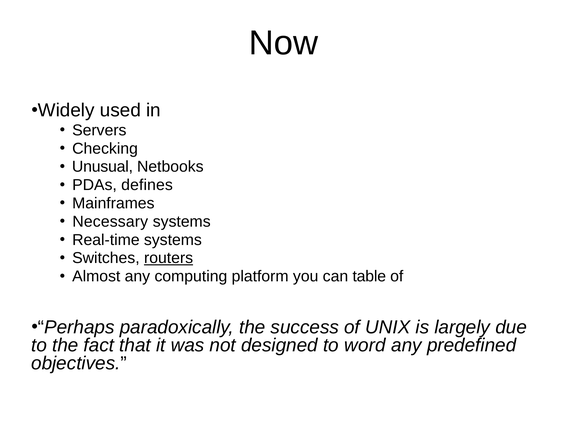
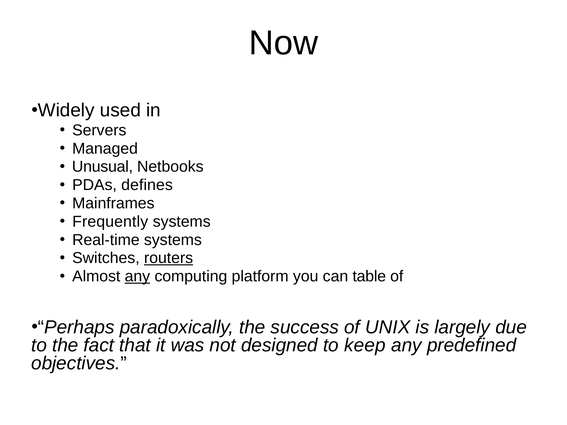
Checking: Checking -> Managed (105, 149)
Necessary: Necessary -> Frequently (110, 222)
any underline: none -> present (137, 277)
word: word -> keep (365, 345)
